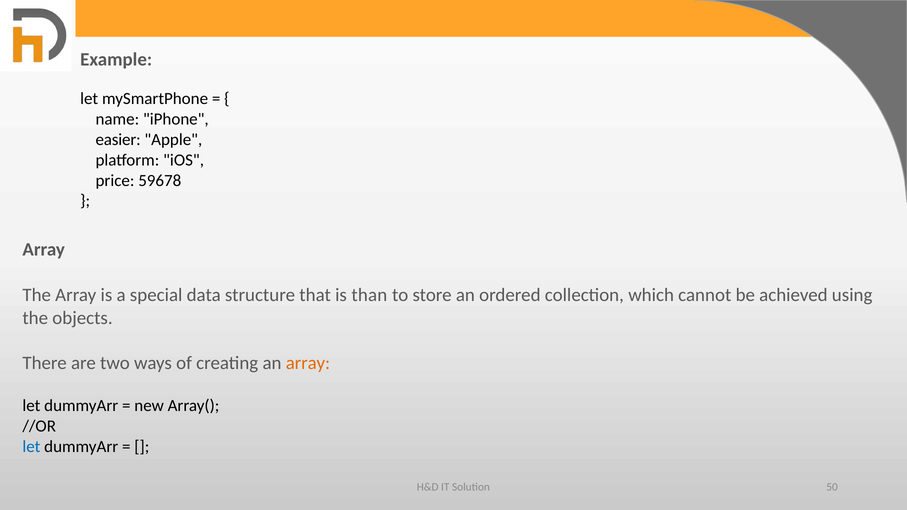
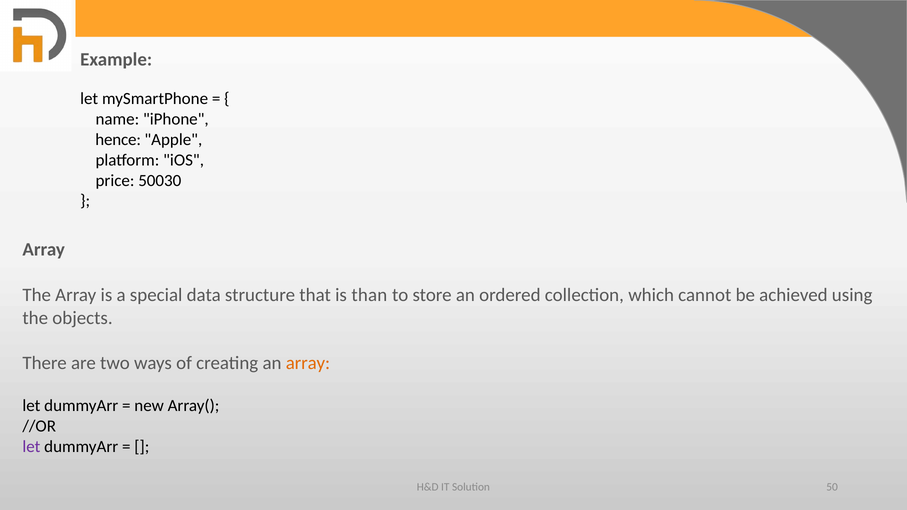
easier: easier -> hence (118, 140)
59678: 59678 -> 50030 (160, 180)
let colour: blue -> purple (31, 447)
